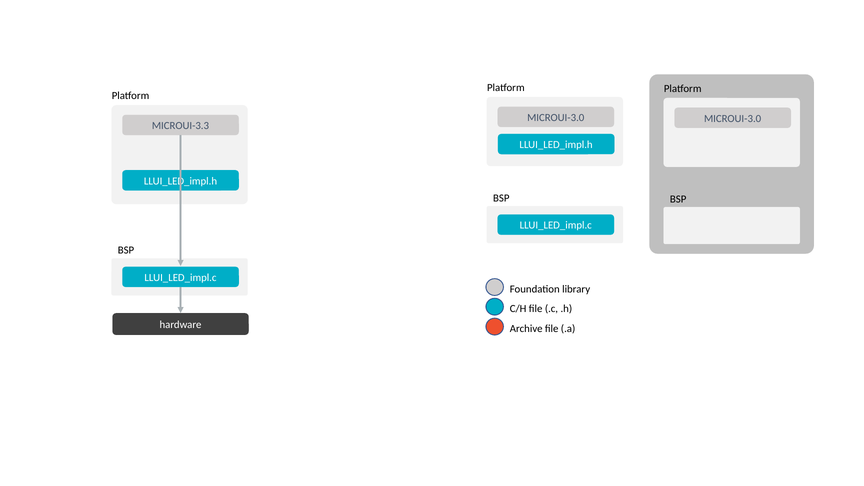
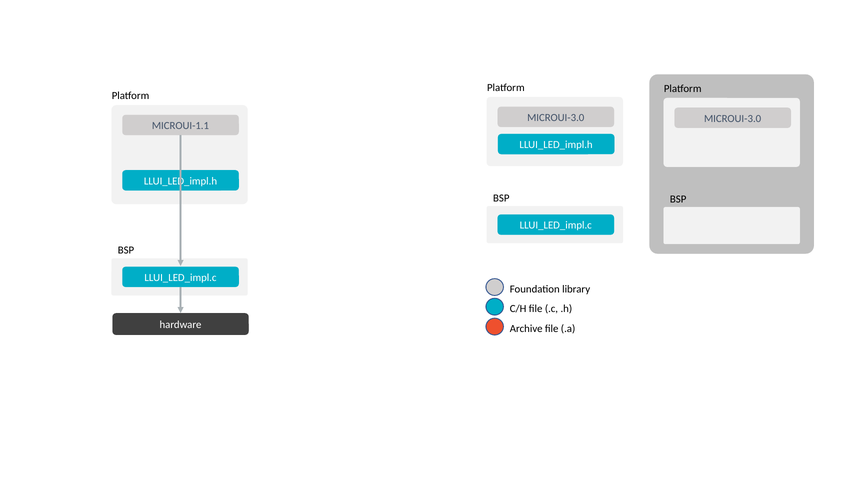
MICROUI-3.3: MICROUI-3.3 -> MICROUI-1.1 (180, 126)
